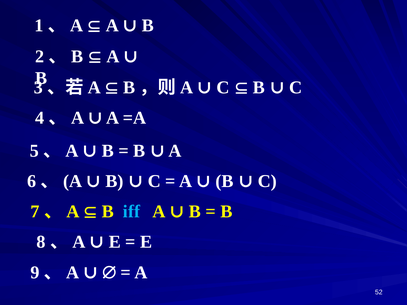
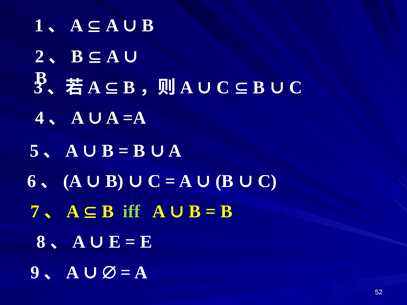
iff colour: light blue -> light green (132, 212)
